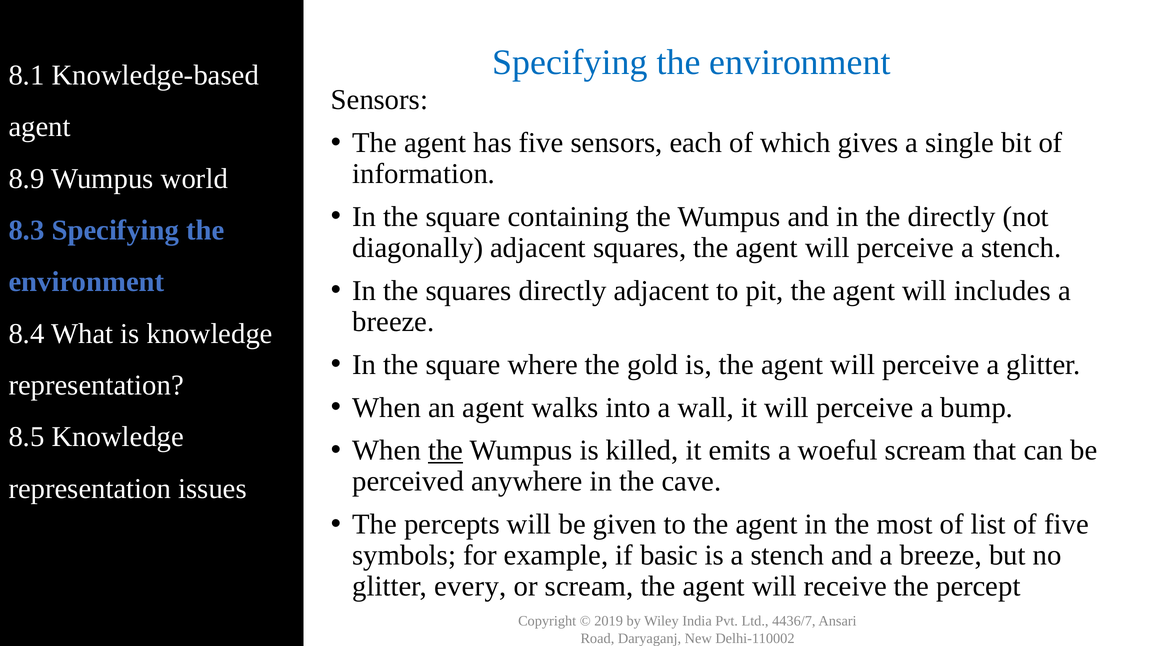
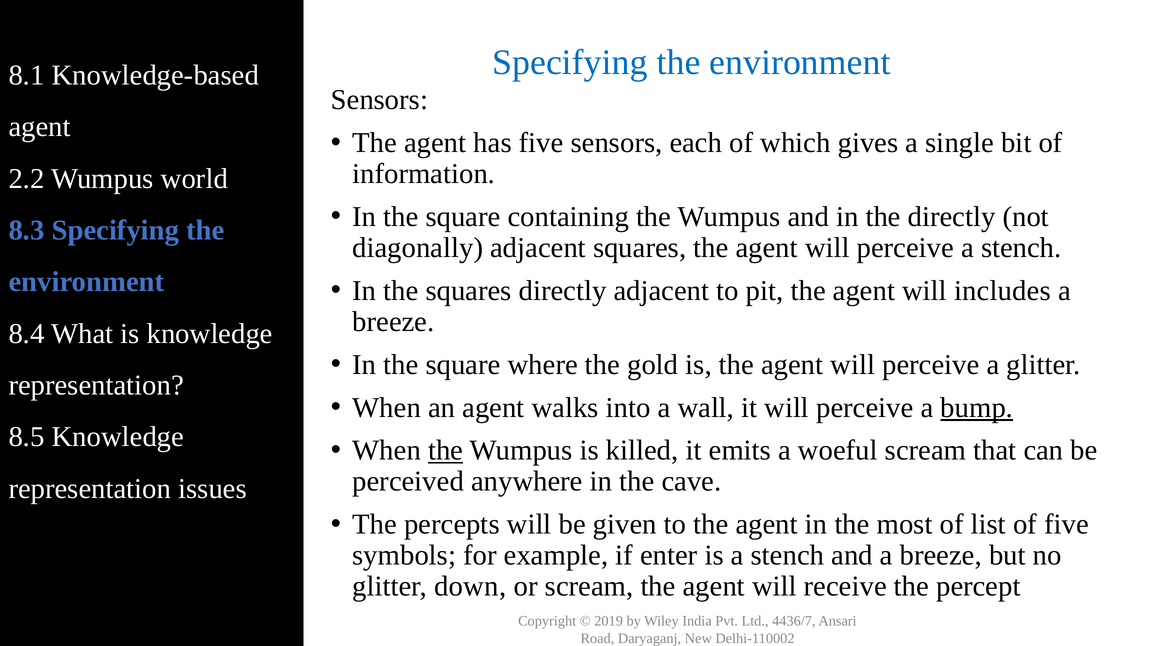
8.9: 8.9 -> 2.2 (27, 179)
bump underline: none -> present (977, 408)
basic: basic -> enter (669, 556)
every: every -> down (470, 587)
